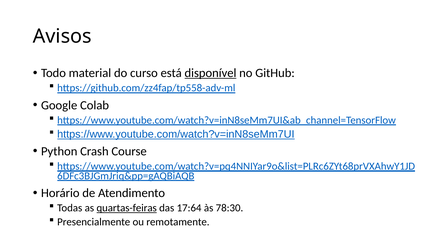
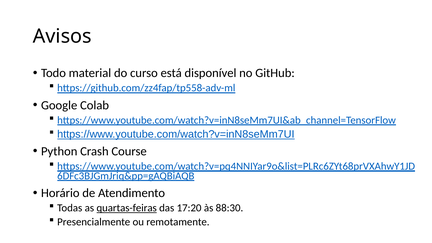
disponível underline: present -> none (210, 73)
17:64: 17:64 -> 17:20 (189, 208)
78:30: 78:30 -> 88:30 (229, 208)
